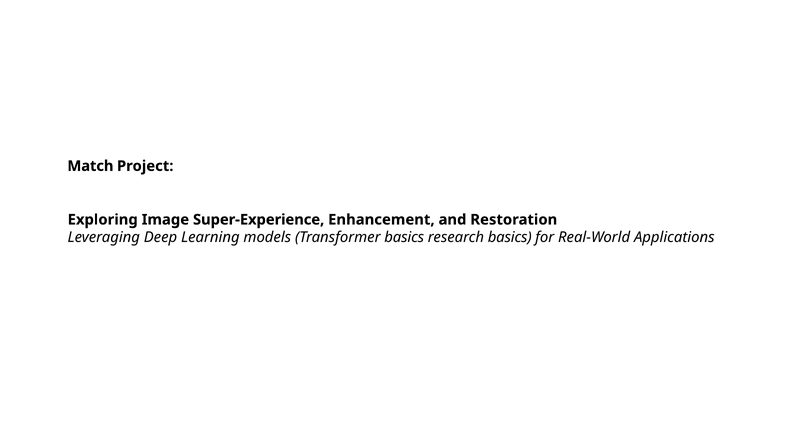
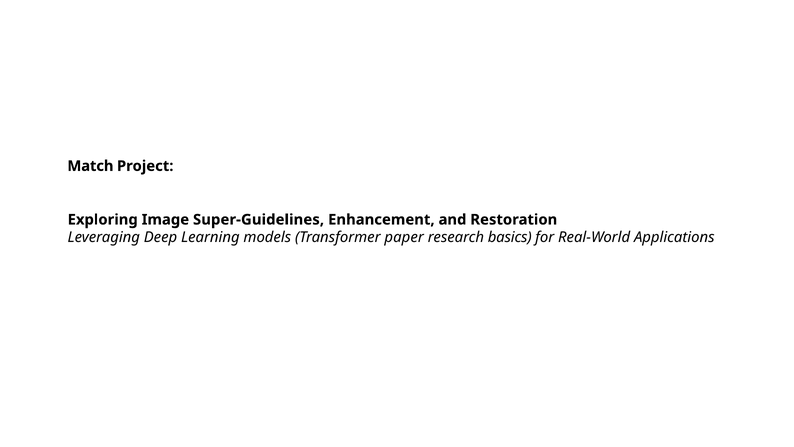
Super-Experience: Super-Experience -> Super-Guidelines (259, 219)
Transformer basics: basics -> paper (404, 237)
